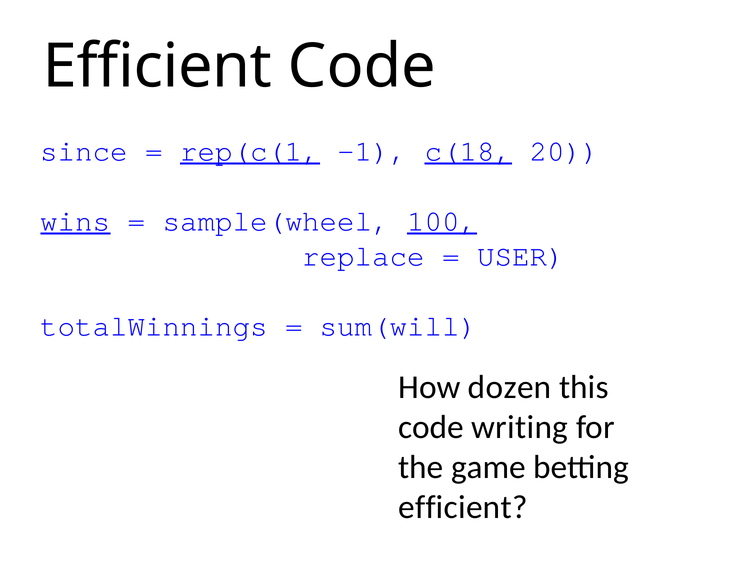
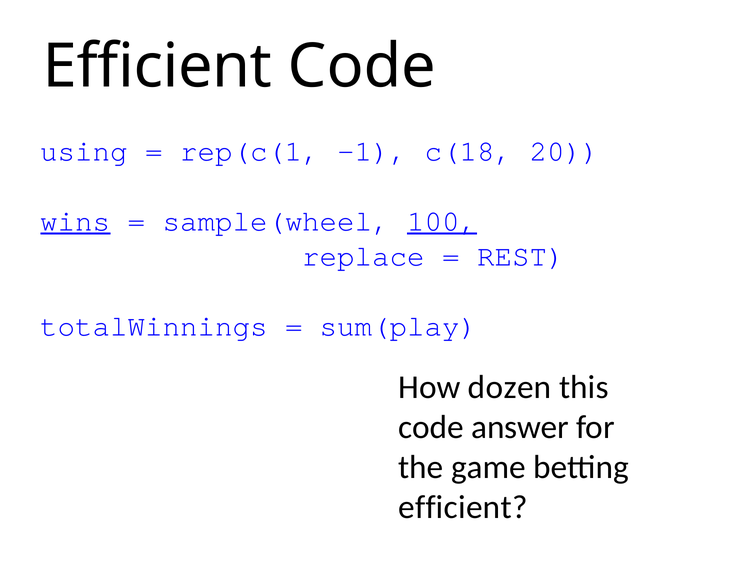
since: since -> using (84, 151)
rep(c(1 underline: present -> none (250, 151)
c(18 underline: present -> none (468, 151)
USER: USER -> REST (521, 256)
sum(will: sum(will -> sum(play (399, 326)
writing: writing -> answer (520, 428)
